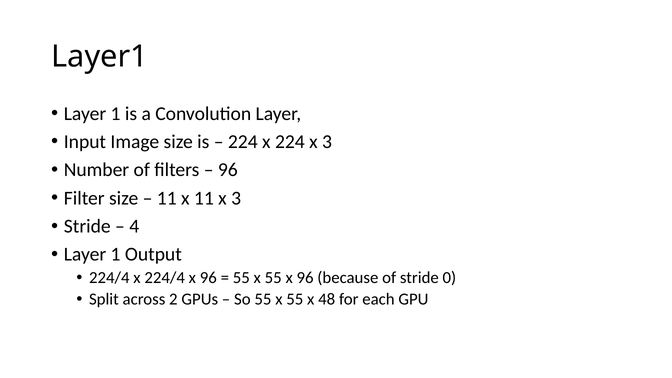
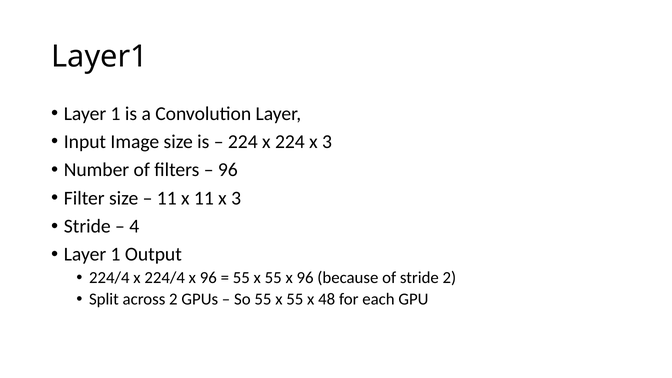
stride 0: 0 -> 2 (449, 278)
